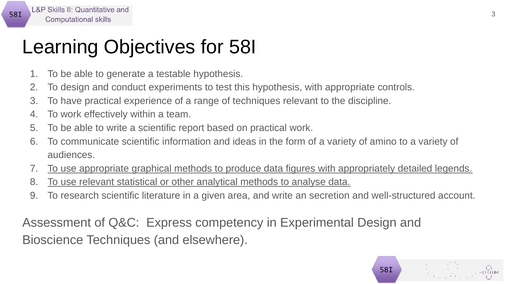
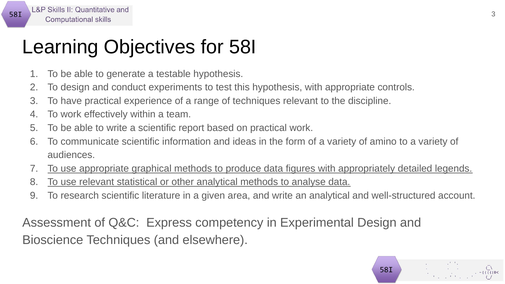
an secretion: secretion -> analytical (329, 196)
